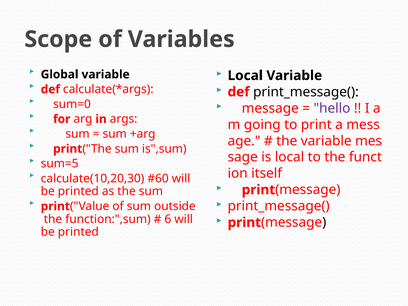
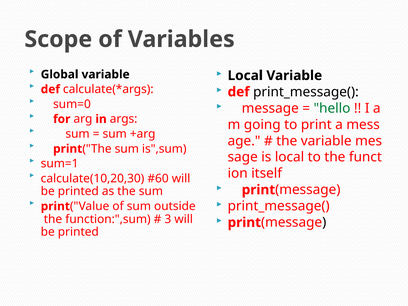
hello colour: purple -> green (332, 108)
sum=5: sum=5 -> sum=1 (60, 164)
6: 6 -> 3 (168, 219)
